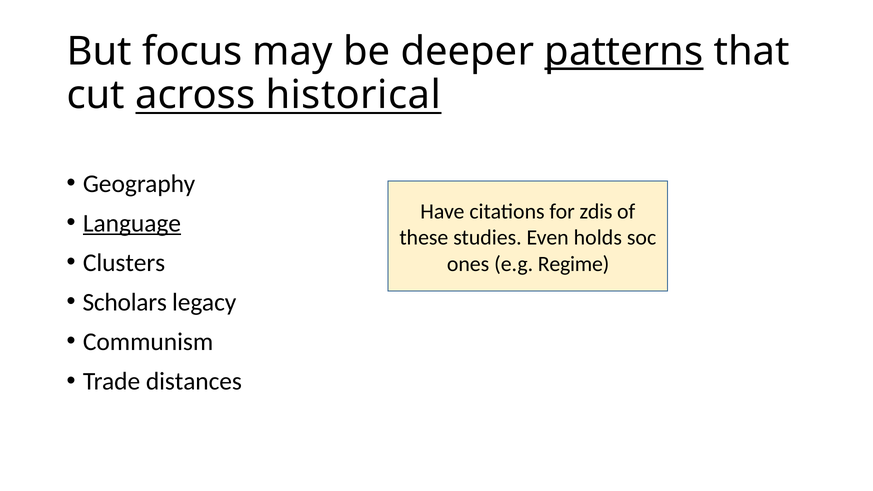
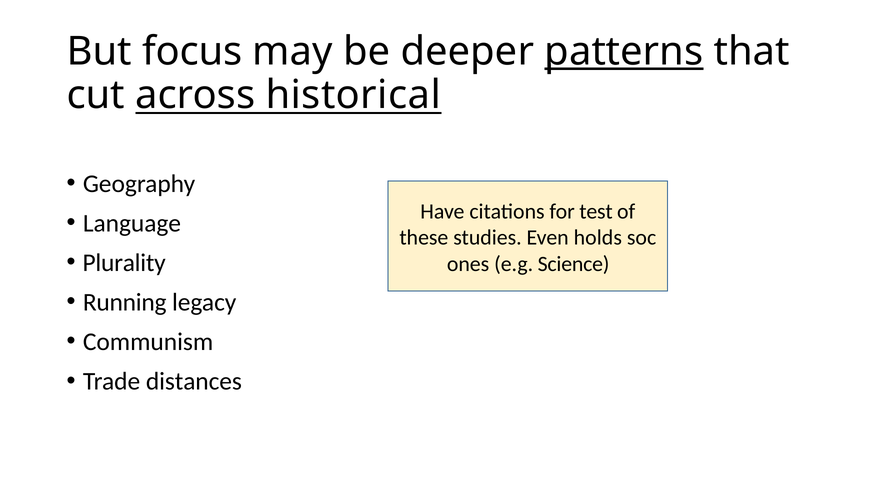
zdis: zdis -> test (596, 211)
Language underline: present -> none (132, 223)
Clusters: Clusters -> Plurality (124, 263)
Regime: Regime -> Science (574, 264)
Scholars: Scholars -> Running (125, 302)
